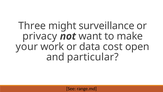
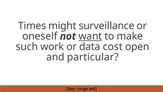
Three: Three -> Times (32, 26)
privacy: privacy -> oneself (40, 36)
want underline: none -> present (90, 36)
your: your -> such (27, 47)
